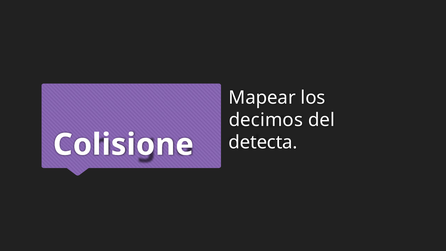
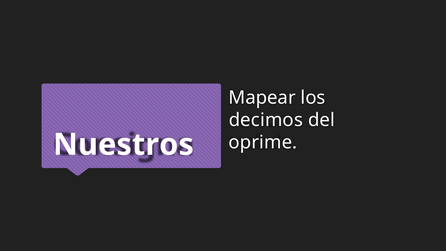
detecta: detecta -> oprime (263, 142)
Colisione: Colisione -> Nuestros (123, 145)
